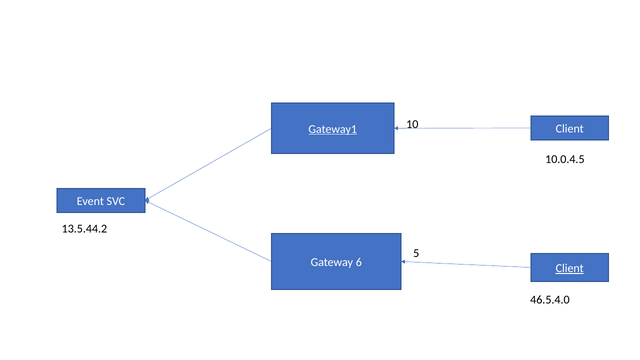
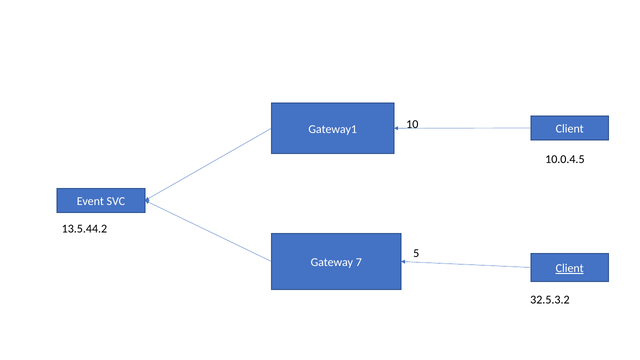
Gateway1 underline: present -> none (333, 129)
6: 6 -> 7 (359, 262)
46.5.4.0: 46.5.4.0 -> 32.5.3.2 (550, 300)
